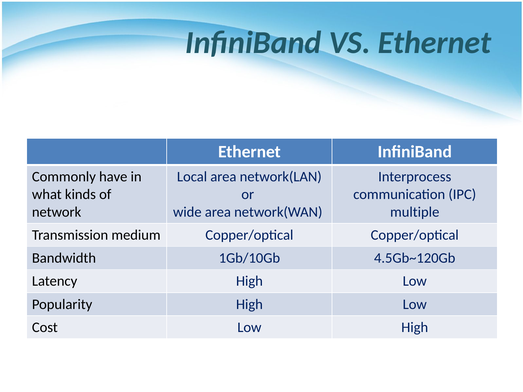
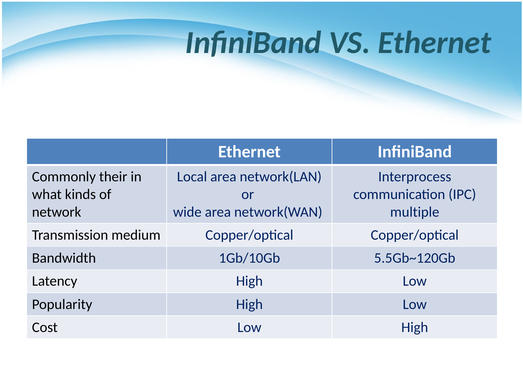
have: have -> their (113, 177)
4.5Gb~120Gb: 4.5Gb~120Gb -> 5.5Gb~120Gb (415, 258)
